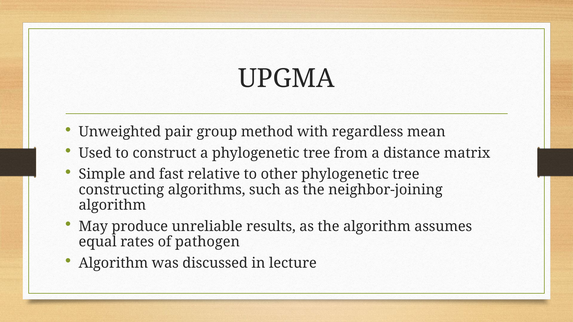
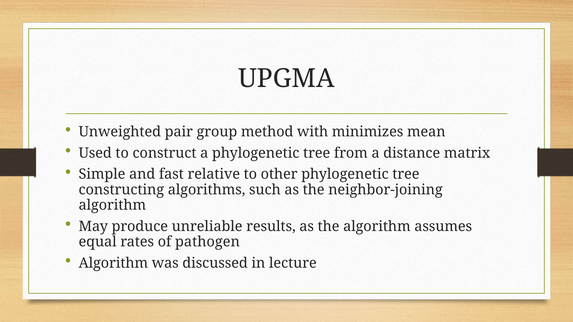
regardless: regardless -> minimizes (368, 132)
